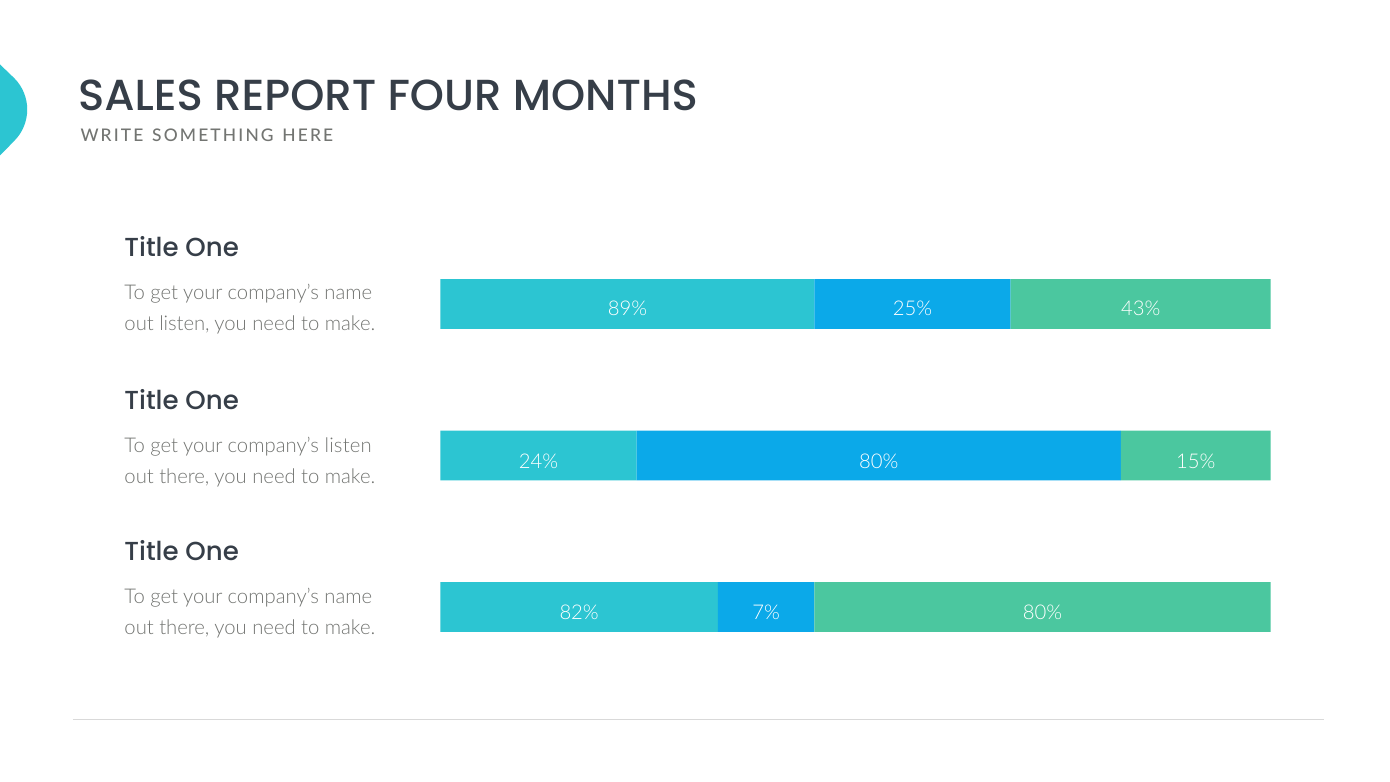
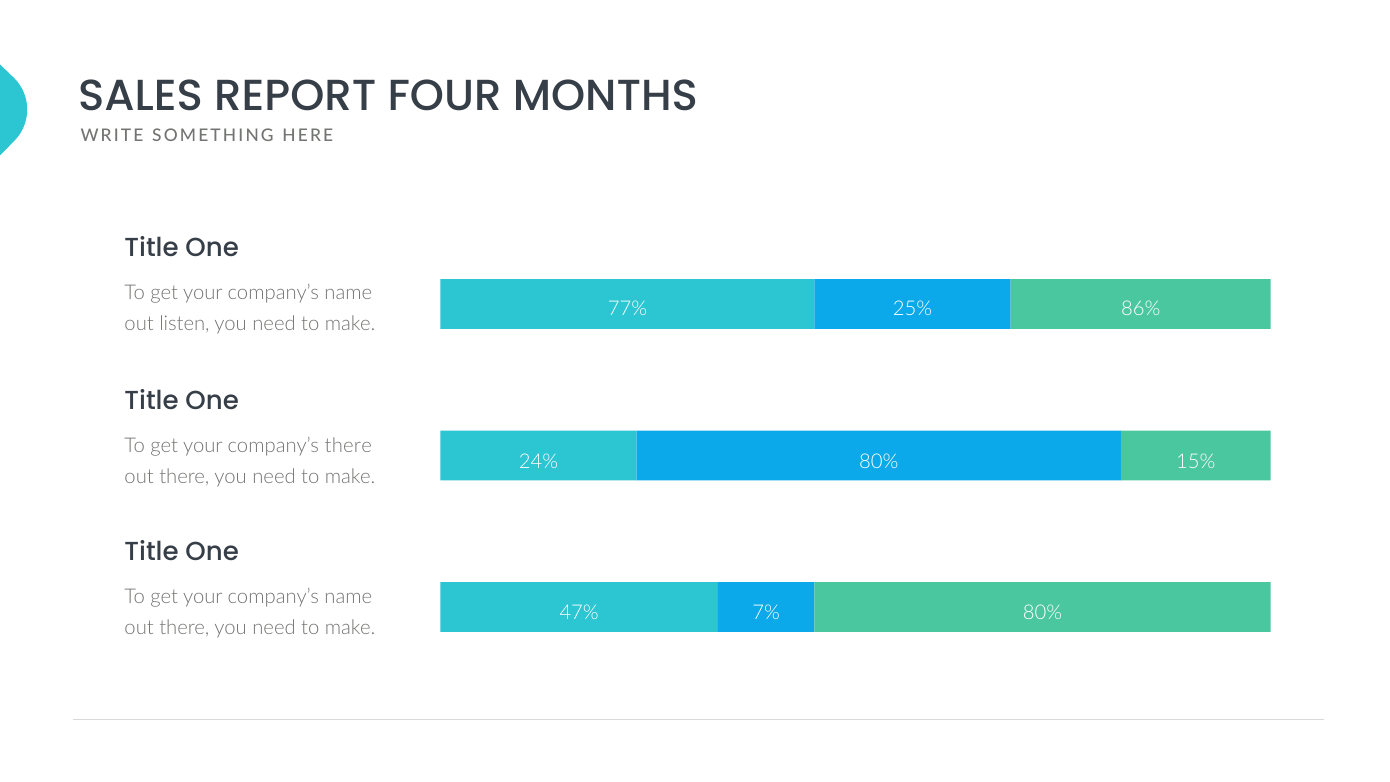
89%: 89% -> 77% (628, 309)
43%: 43% -> 86% (1141, 309)
company’s listen: listen -> there (348, 446)
82%: 82% -> 47% (579, 613)
